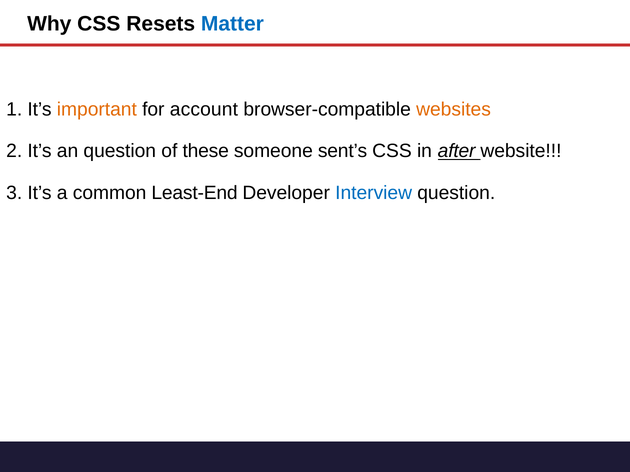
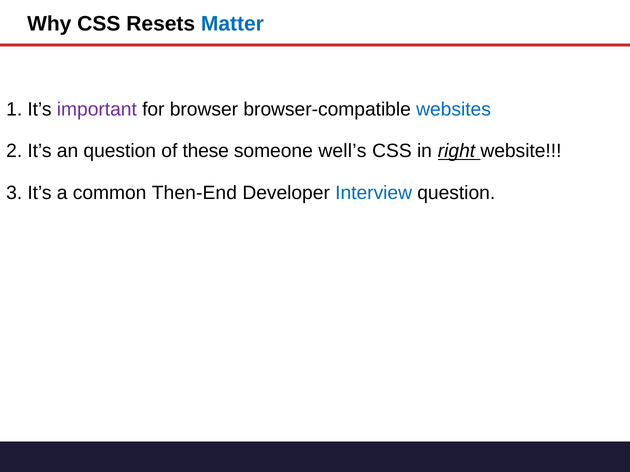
important colour: orange -> purple (97, 109)
account: account -> browser (204, 109)
websites colour: orange -> blue (454, 109)
sent’s: sent’s -> well’s (342, 151)
after: after -> right (457, 151)
Least-End: Least-End -> Then-End (194, 193)
